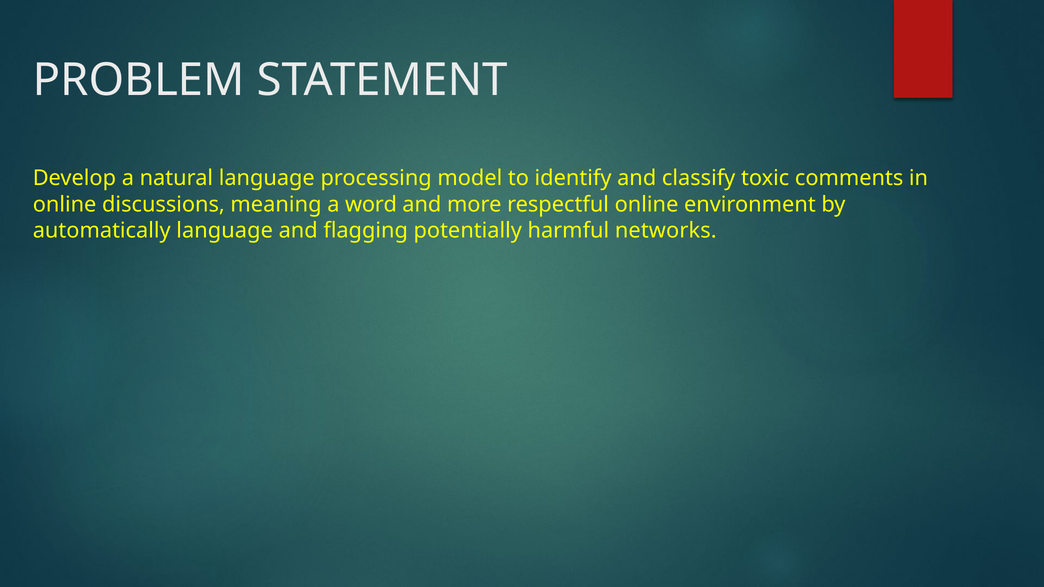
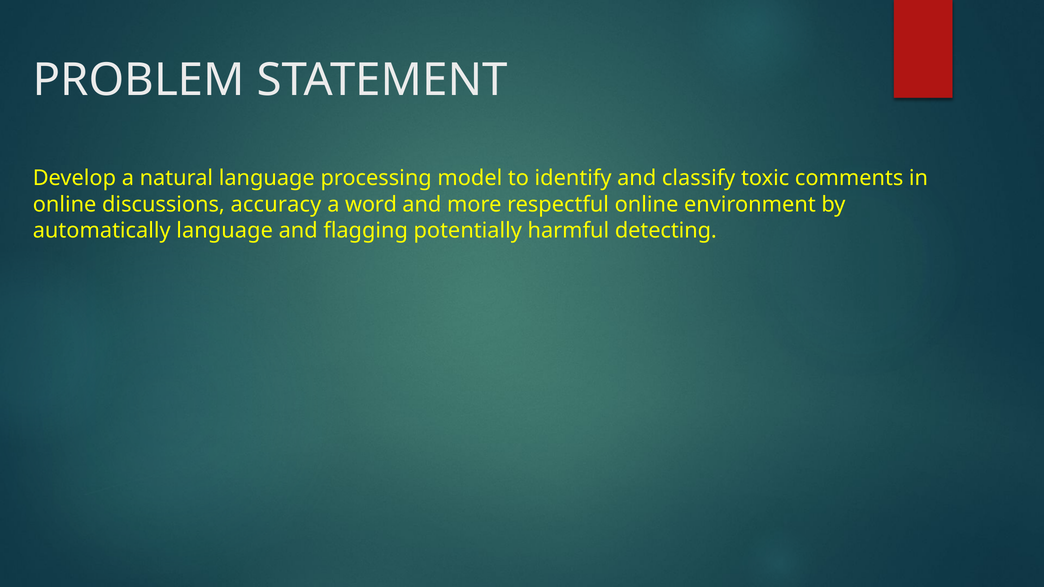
meaning: meaning -> accuracy (276, 204)
networks: networks -> detecting (666, 231)
